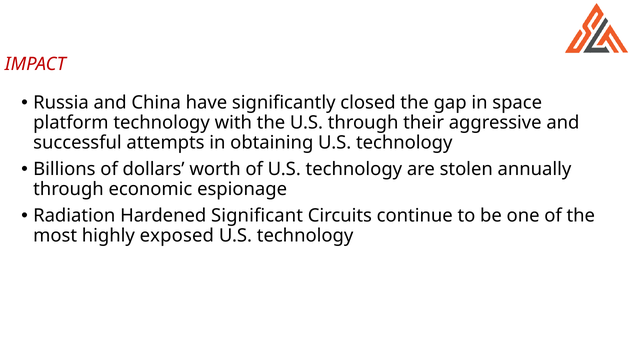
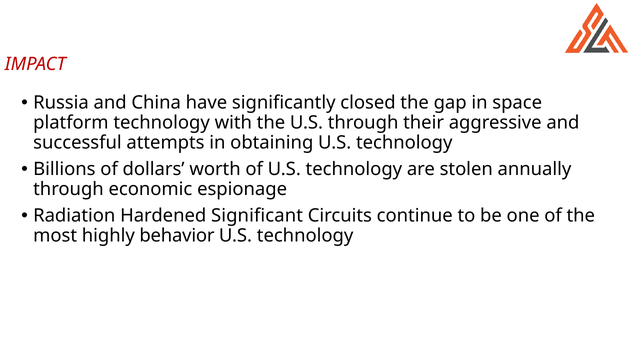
exposed: exposed -> behavior (177, 236)
